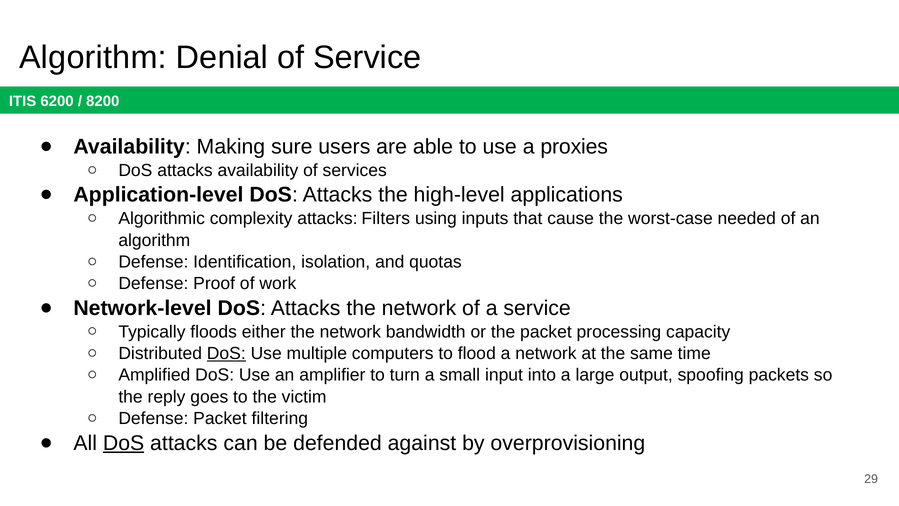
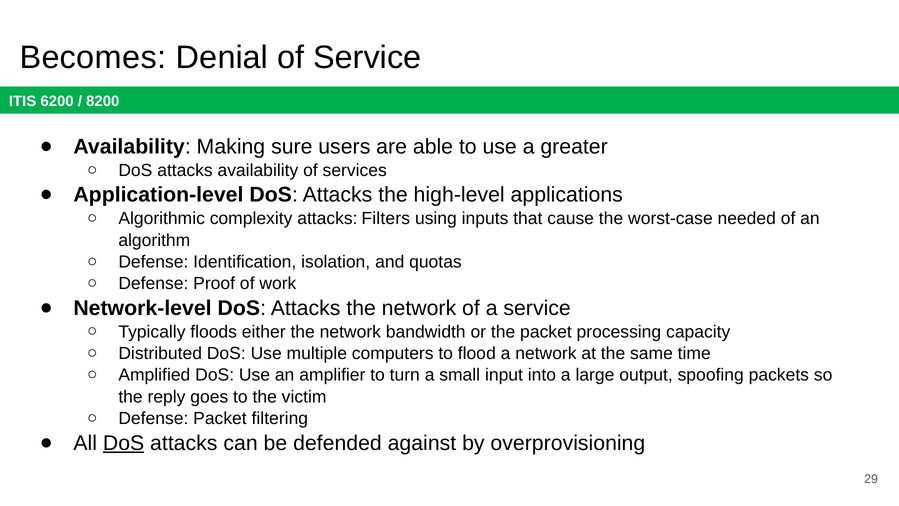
Algorithm: Algorithm -> Becomes (93, 57)
proxies: proxies -> greater (574, 147)
DoS underline: present -> none (226, 353)
